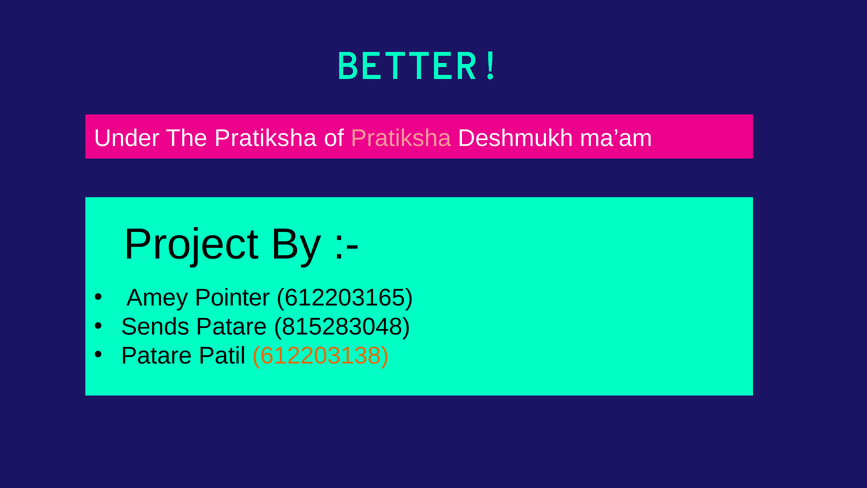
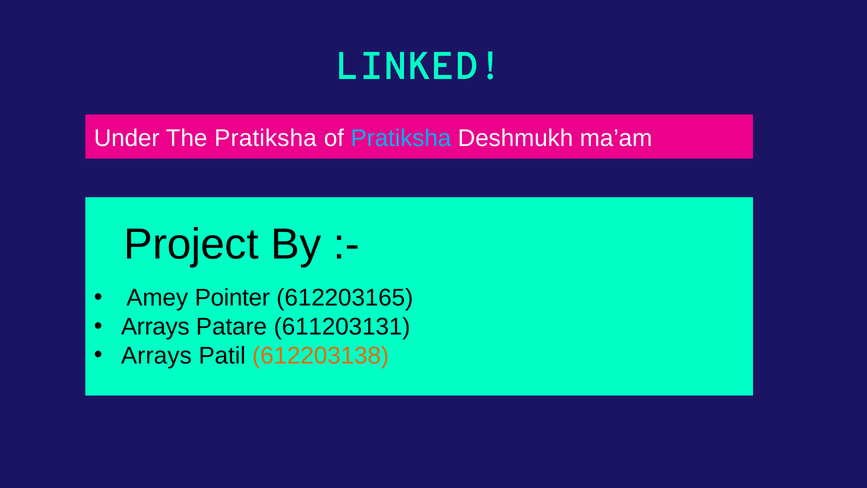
BETTER: BETTER -> LINKED (419, 66)
Pratiksha colour: pink -> light blue (401, 138)
Sends: Sends -> Arrays (155, 327)
815283048: 815283048 -> 611203131 (342, 327)
Patare: Patare -> Arrays (156, 356)
